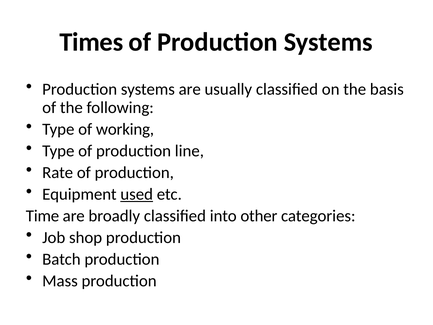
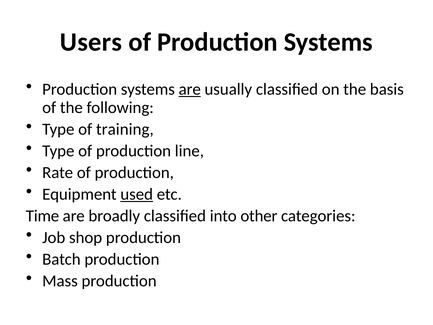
Times: Times -> Users (91, 42)
are underline: none -> present (190, 89)
working: working -> training (125, 129)
